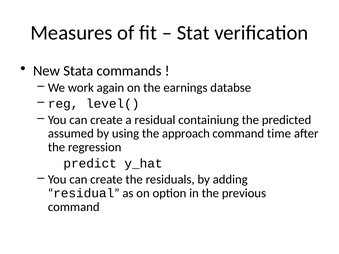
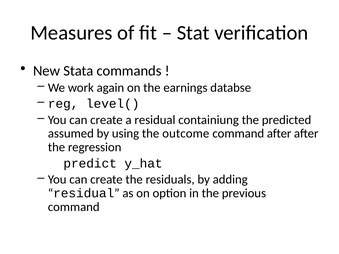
approach: approach -> outcome (186, 134)
command time: time -> after (279, 134)
